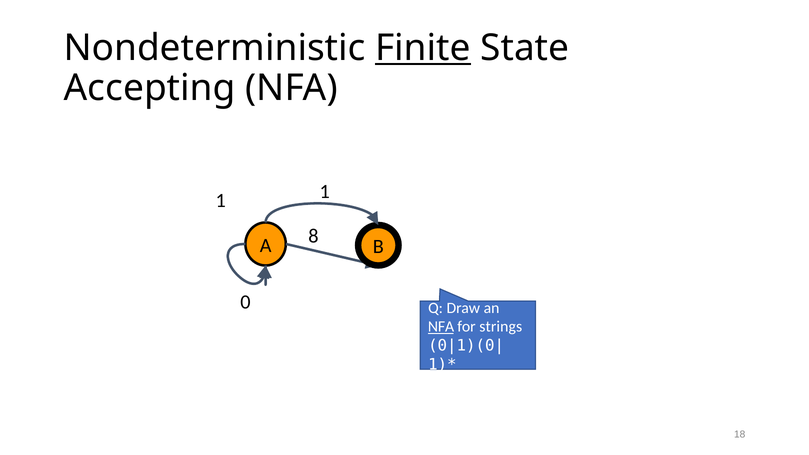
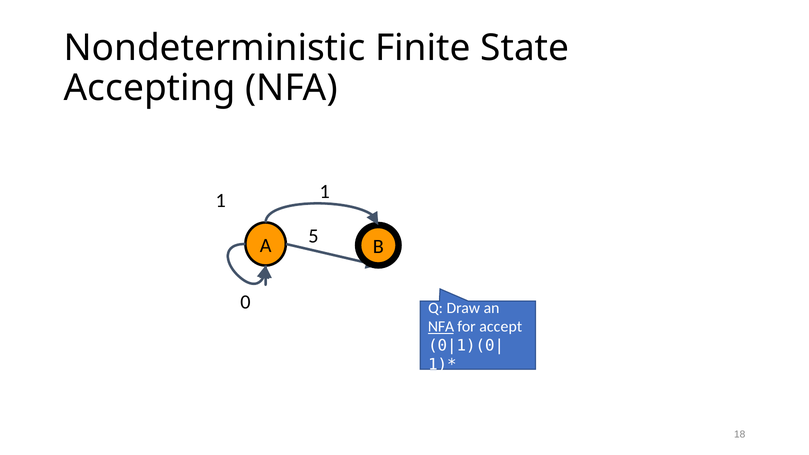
Finite underline: present -> none (423, 48)
8: 8 -> 5 (313, 236)
strings: strings -> accept (501, 327)
